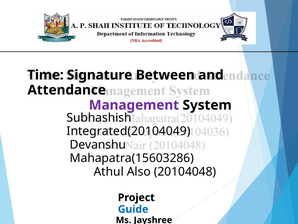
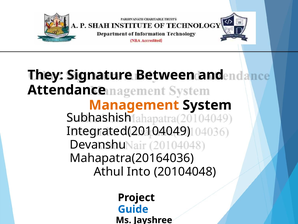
Time: Time -> They (45, 75)
Management colour: purple -> orange (134, 105)
Mahapatra(15603286: Mahapatra(15603286 -> Mahapatra(20164036 (132, 158)
Also: Also -> Into (139, 171)
